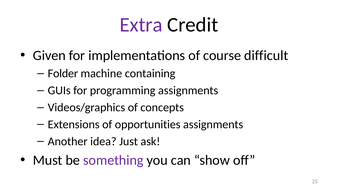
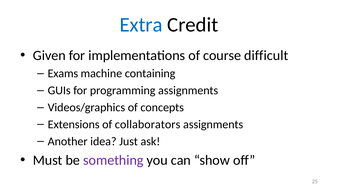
Extra colour: purple -> blue (141, 25)
Folder: Folder -> Exams (63, 74)
opportunities: opportunities -> collaborators (148, 124)
